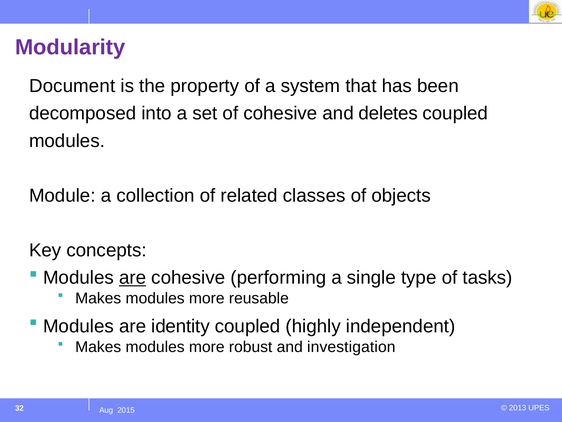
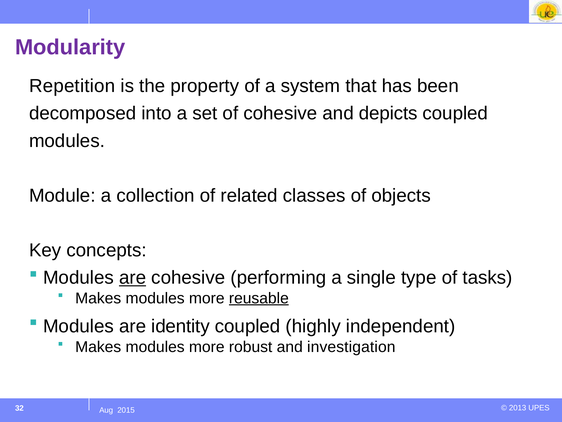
Document: Document -> Repetition (72, 86)
deletes: deletes -> depicts (388, 113)
reusable underline: none -> present (259, 298)
